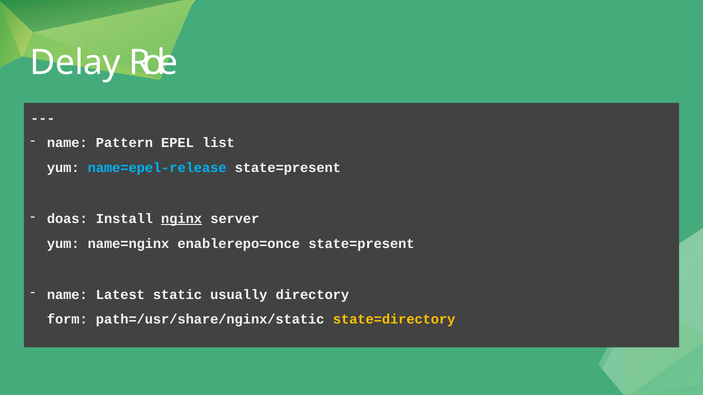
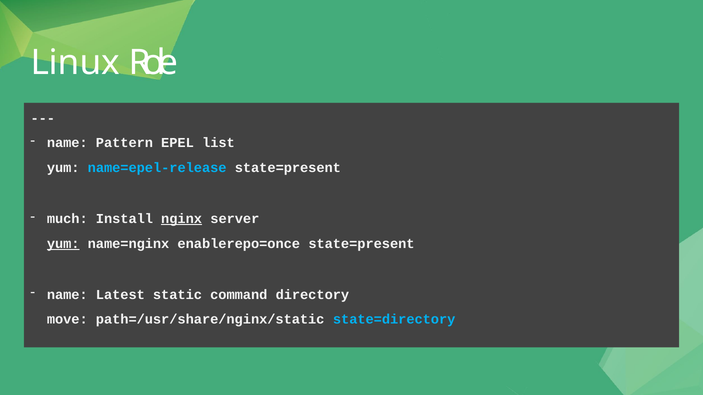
Delay: Delay -> Linux (75, 63)
doas: doas -> much (67, 219)
yum underline: none -> present (63, 244)
usually: usually -> command (239, 295)
form: form -> move (67, 320)
state=directory colour: yellow -> light blue (394, 320)
